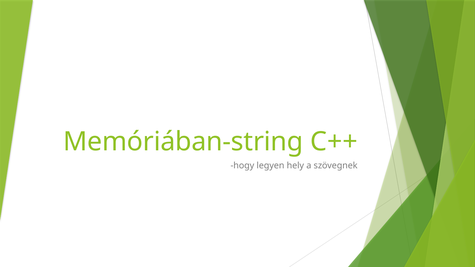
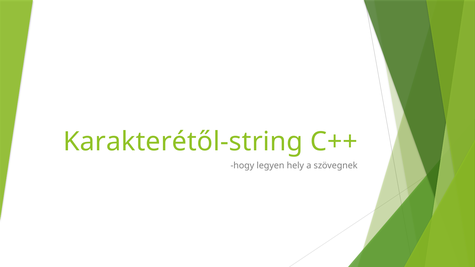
Memóriában-string: Memóriában-string -> Karakterétől-string (183, 142)
